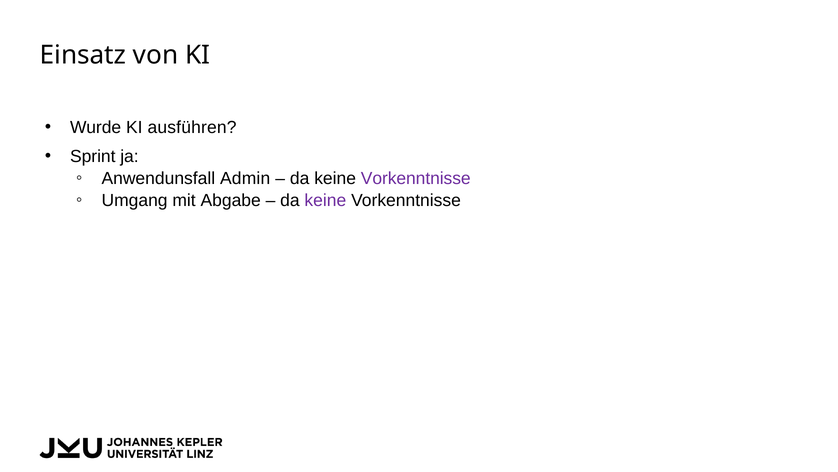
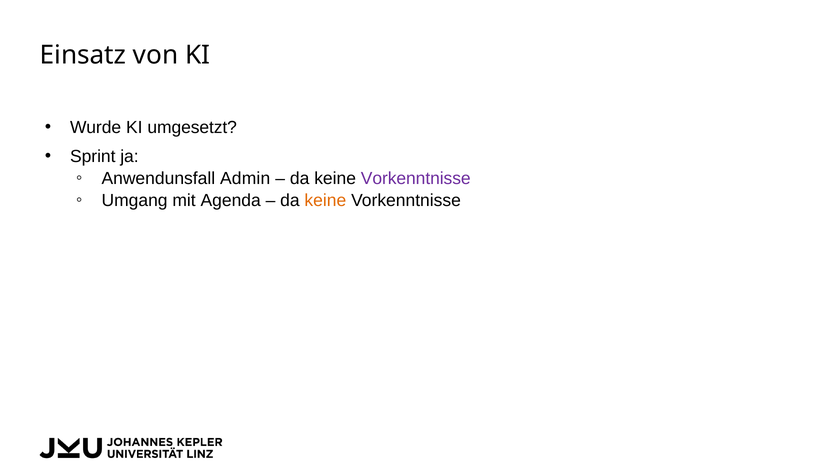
ausführen: ausführen -> umgesetzt (192, 127)
Abgabe: Abgabe -> Agenda (231, 200)
keine colour: purple -> orange (325, 200)
